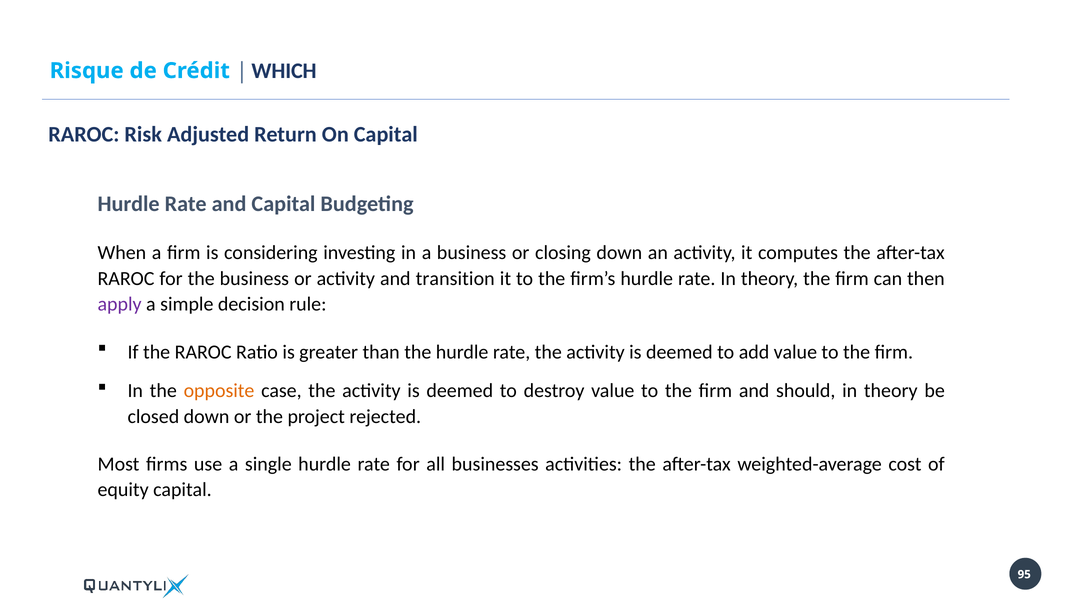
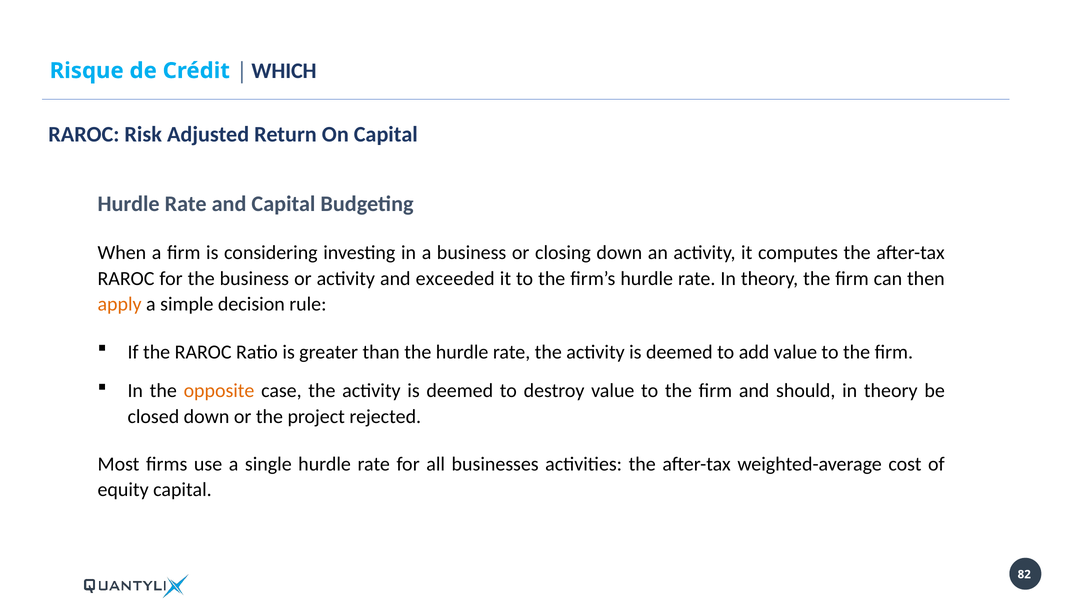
transition: transition -> exceeded (455, 279)
apply colour: purple -> orange (120, 304)
95: 95 -> 82 (1024, 574)
